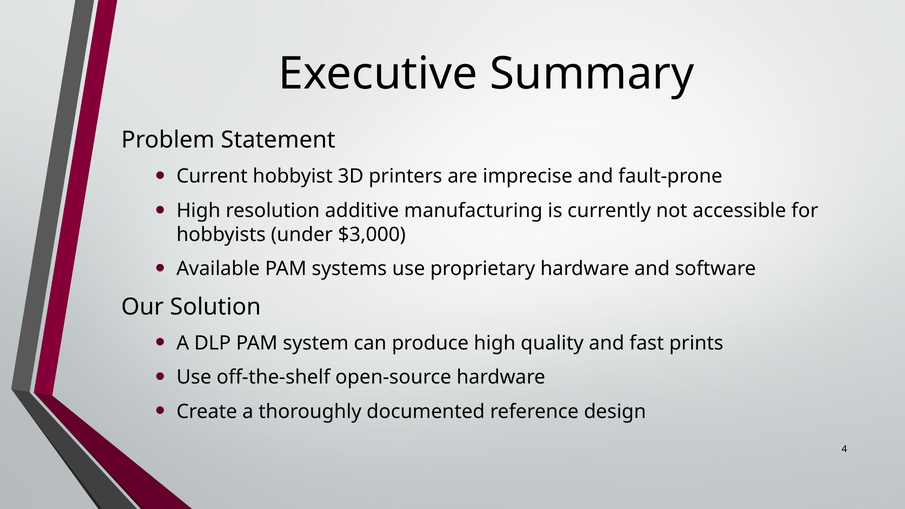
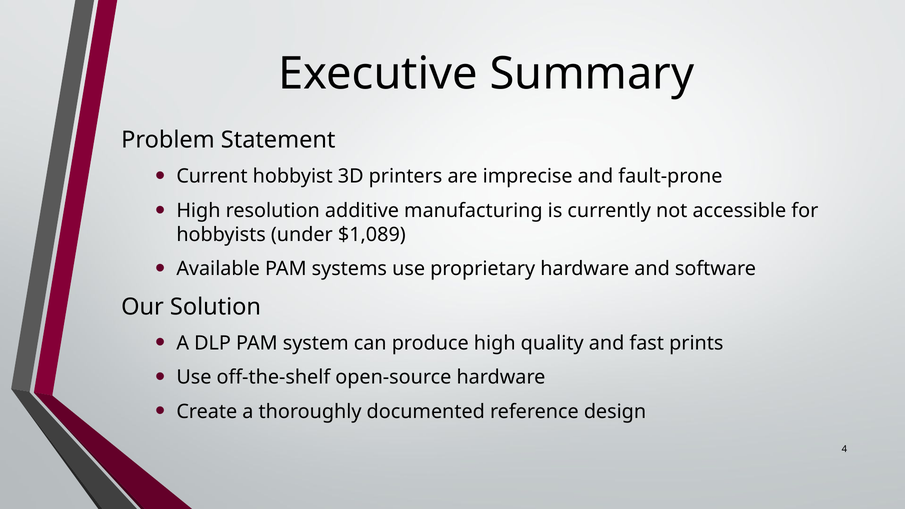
$3,000: $3,000 -> $1,089 (372, 234)
